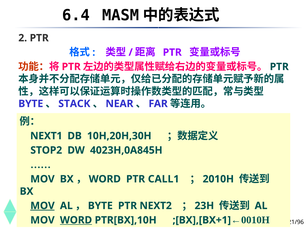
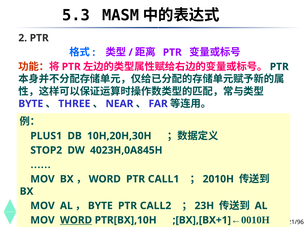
6.4: 6.4 -> 5.3 (76, 15)
STACK: STACK -> THREE (74, 103)
NEXT1: NEXT1 -> PLUS1 (46, 135)
MOV underline: present -> none (43, 205)
NEXT2: NEXT2 -> CALL2 (156, 205)
